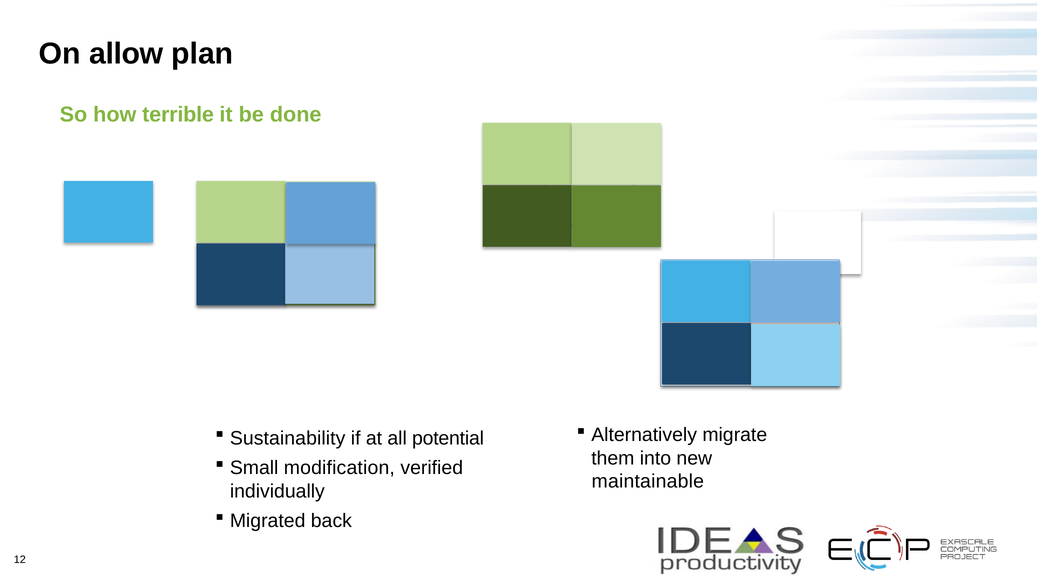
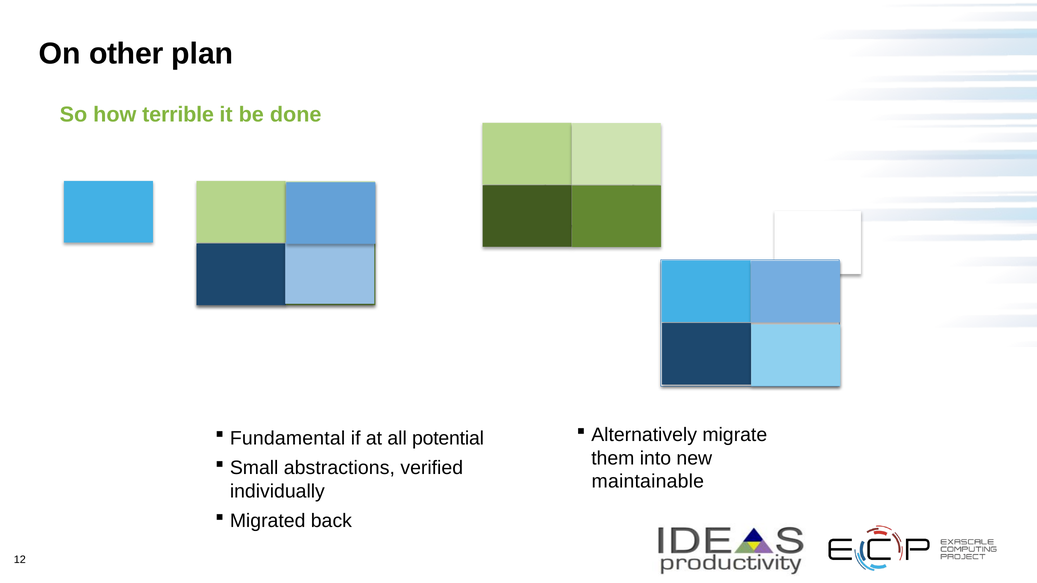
allow: allow -> other (126, 54)
Sustainability: Sustainability -> Fundamental (288, 438)
modification: modification -> abstractions (339, 468)
